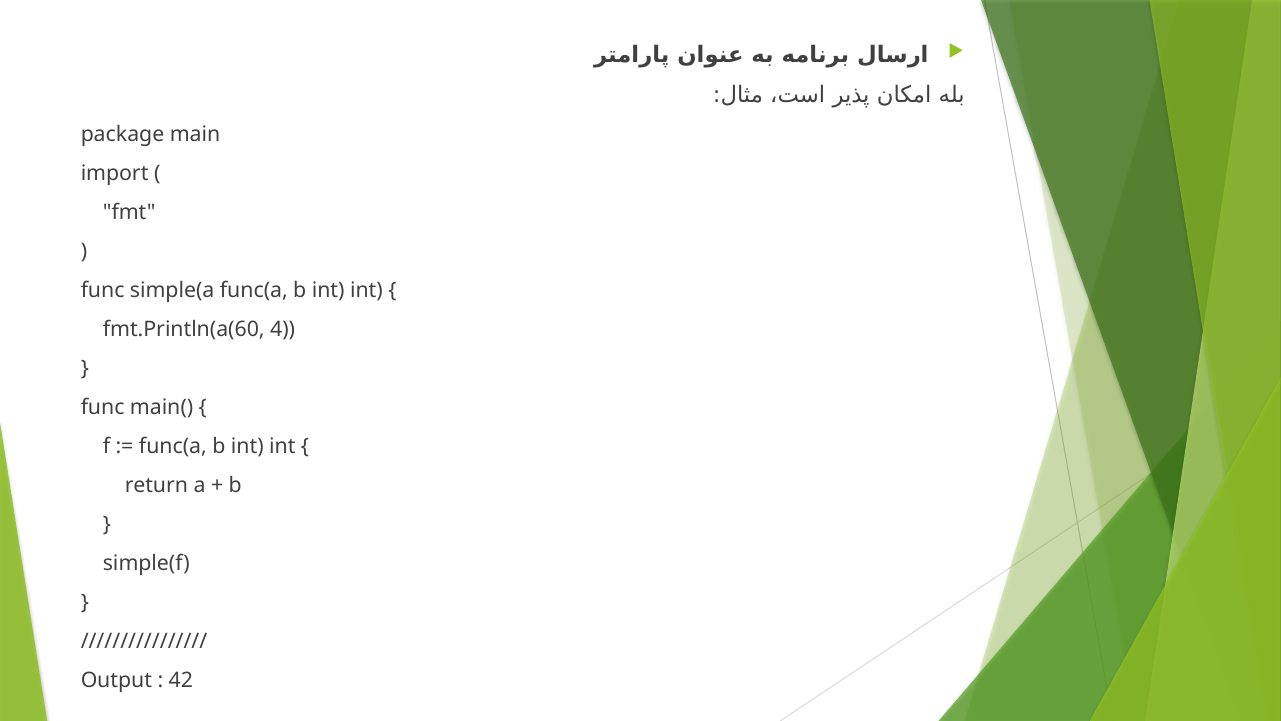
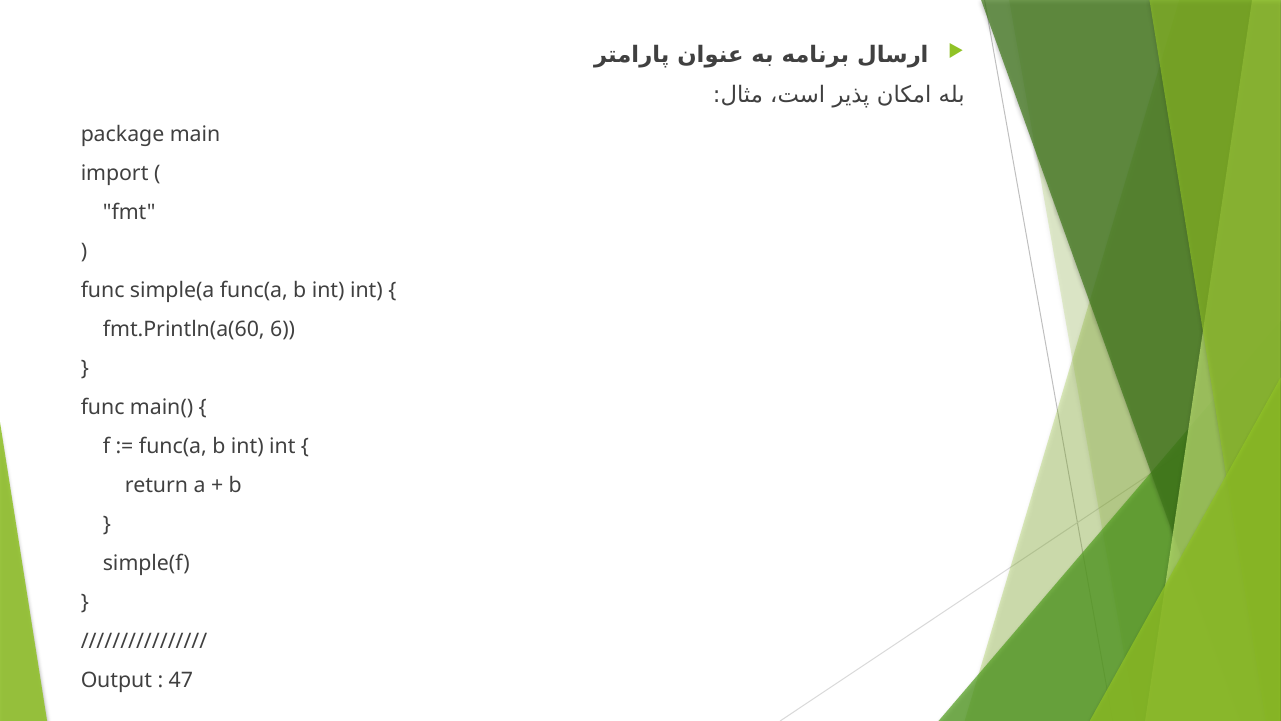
4: 4 -> 6 (283, 330)
42: 42 -> 47 (181, 680)
